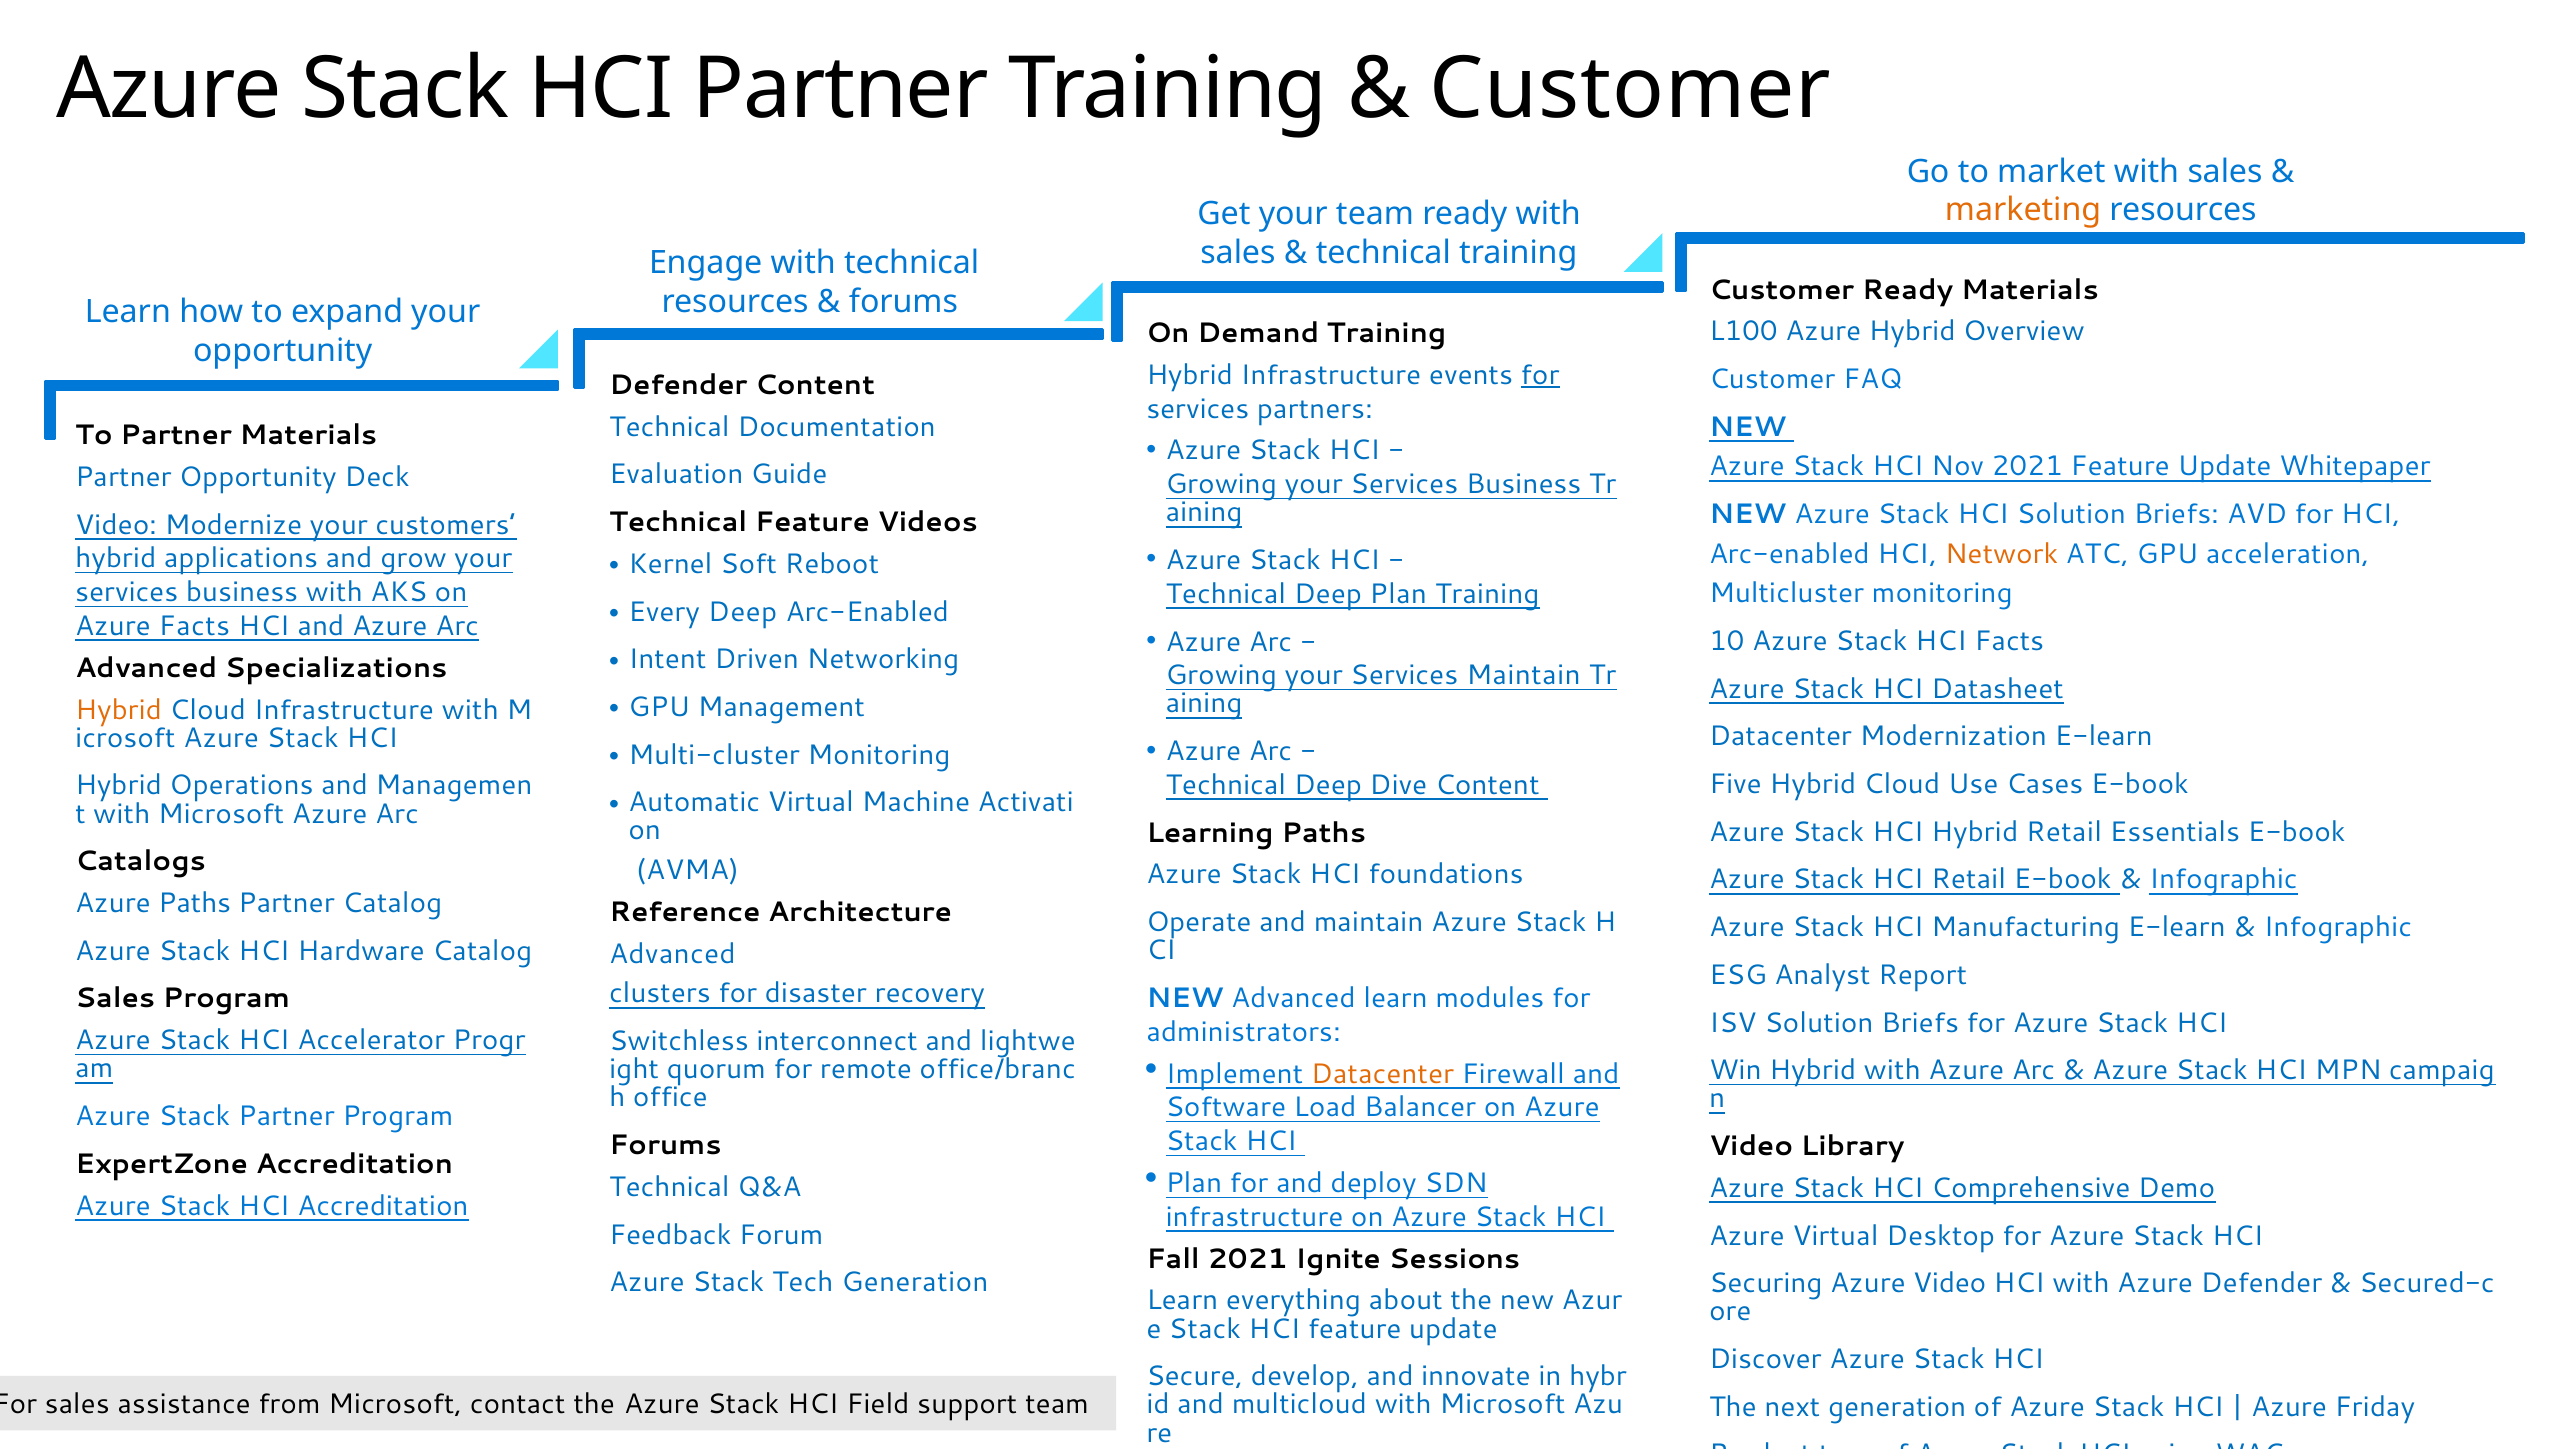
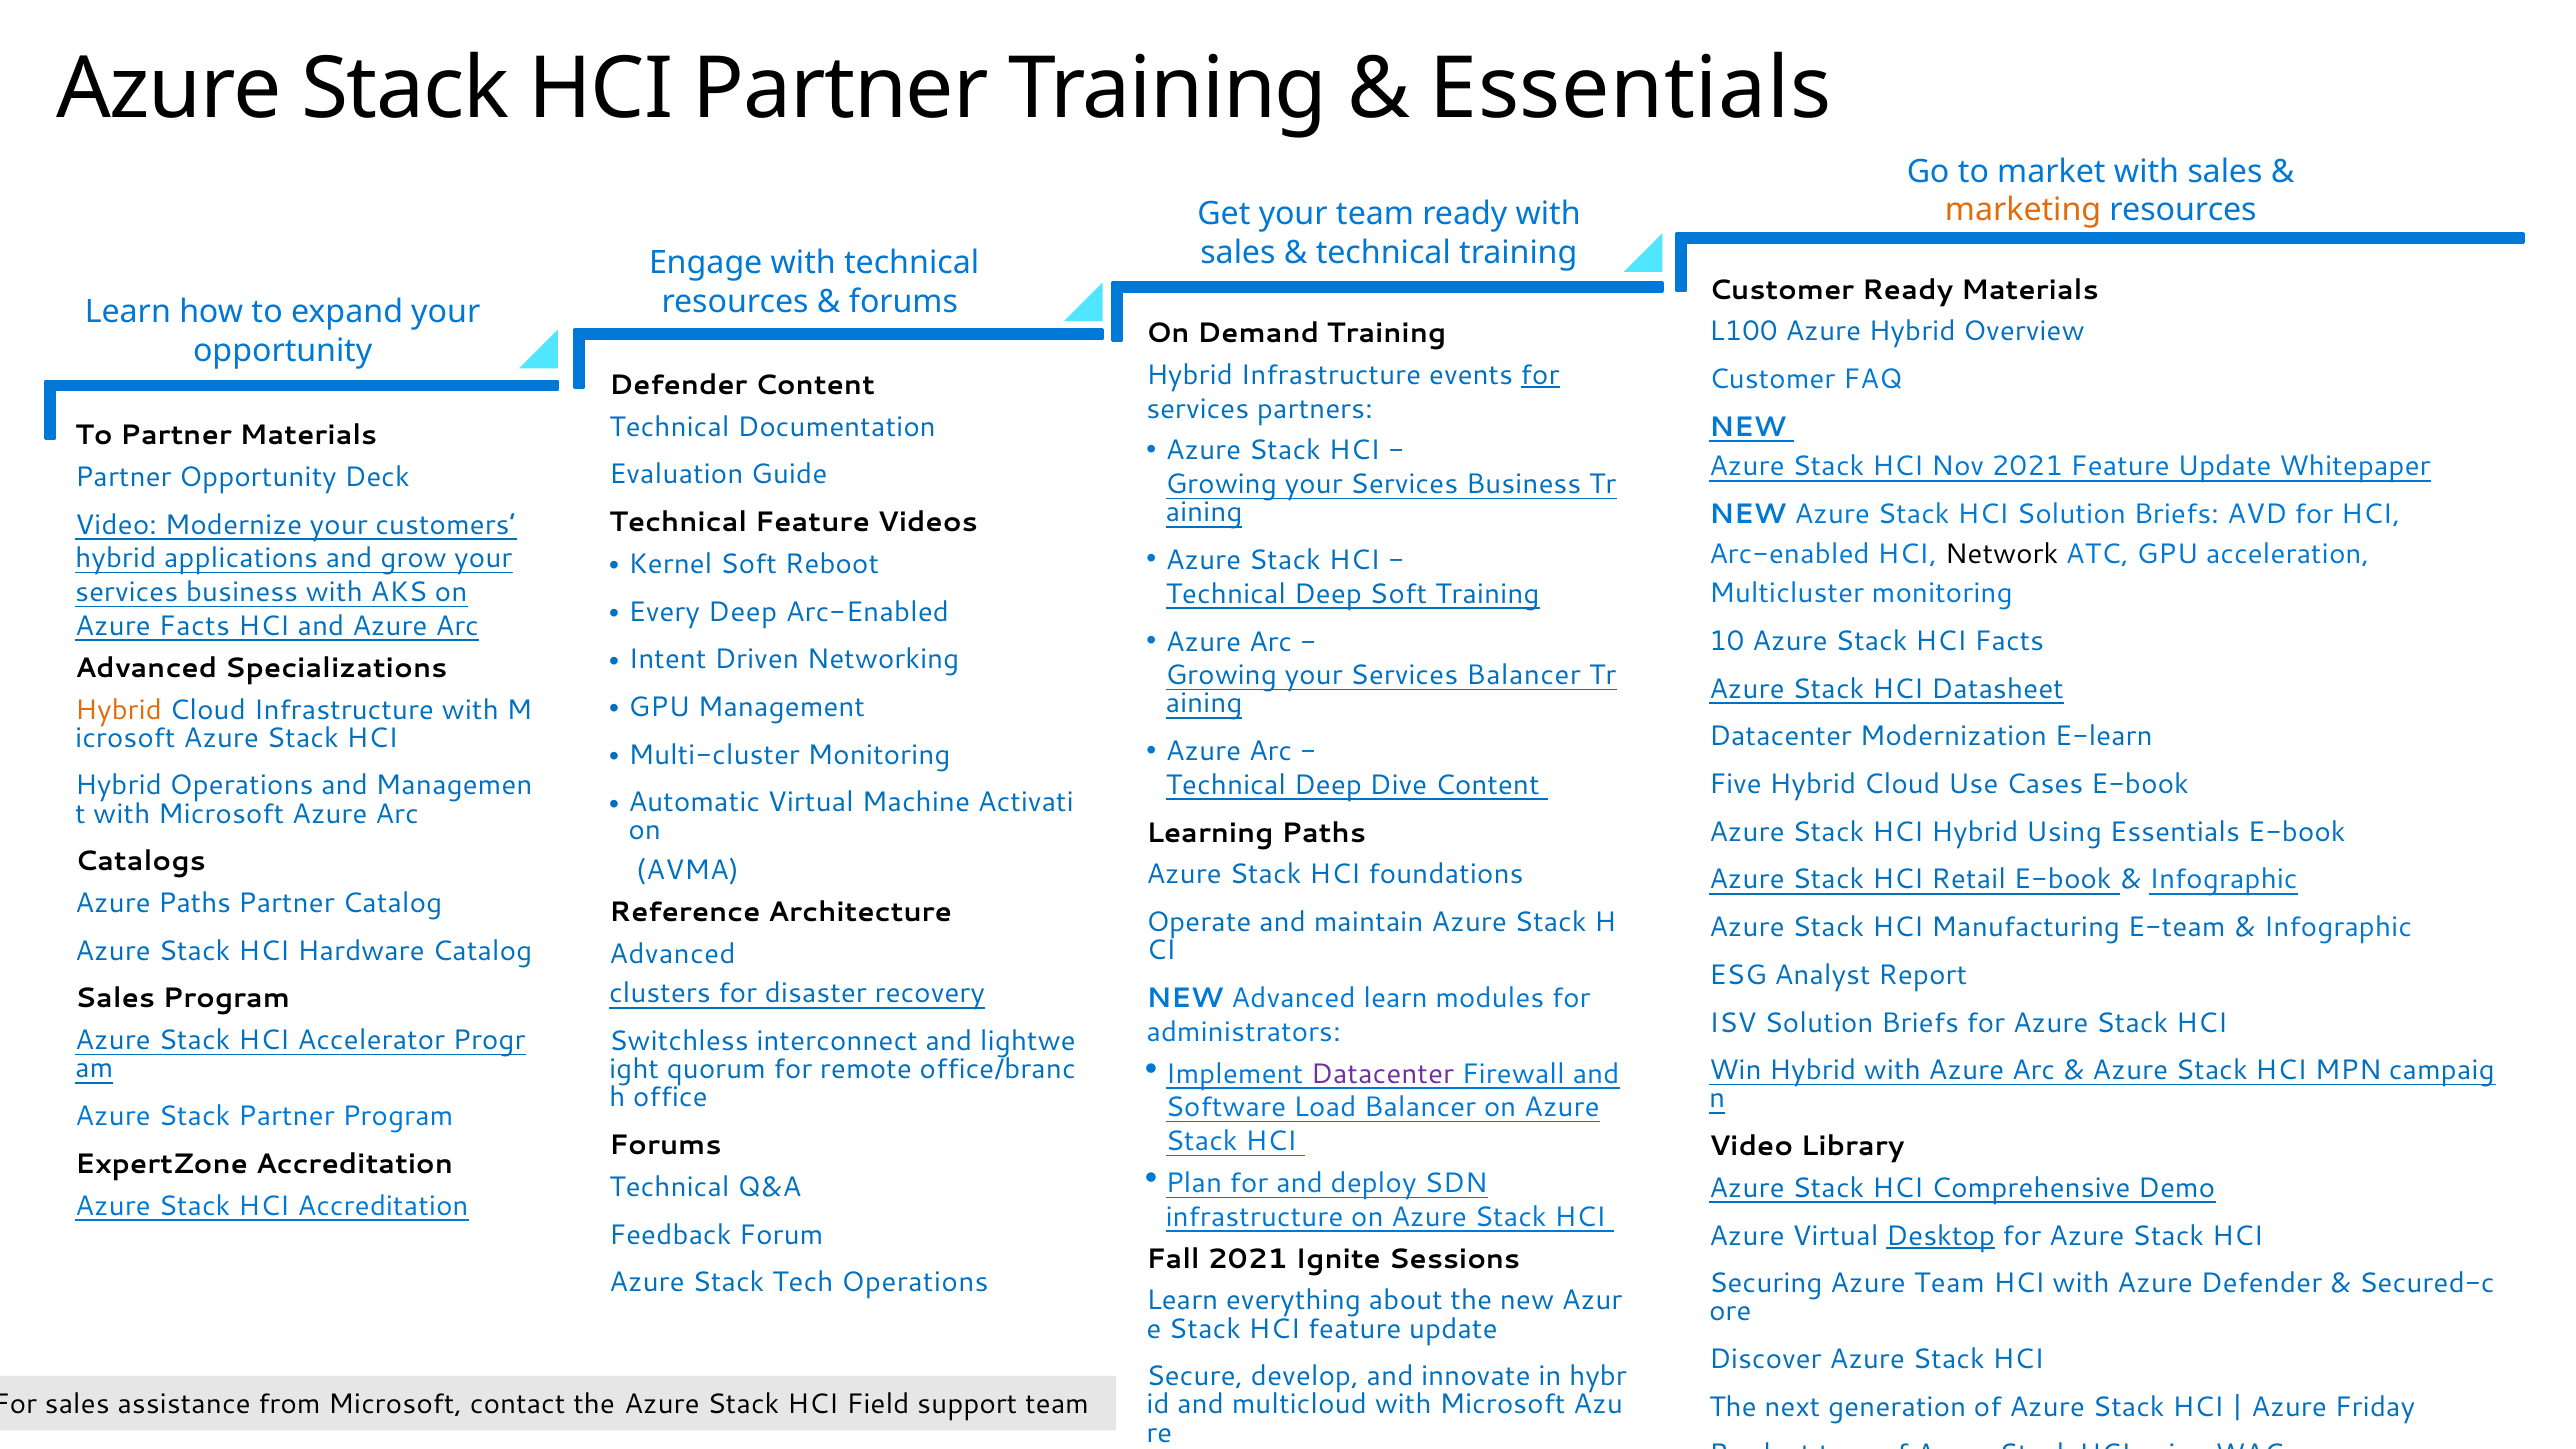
Customer: Customer -> Essentials (1630, 89)
Network colour: orange -> black (2002, 554)
Deep Plan: Plan -> Soft (1398, 594)
Services Maintain: Maintain -> Balancer (1523, 676)
Hybrid Retail: Retail -> Using (2064, 832)
Manufacturing E-learn: E-learn -> E-team (2177, 927)
Datacenter colour: orange -> purple (1382, 1074)
Desktop underline: none -> present (1941, 1236)
Tech Generation: Generation -> Operations (915, 1282)
Azure Video: Video -> Team (1949, 1283)
